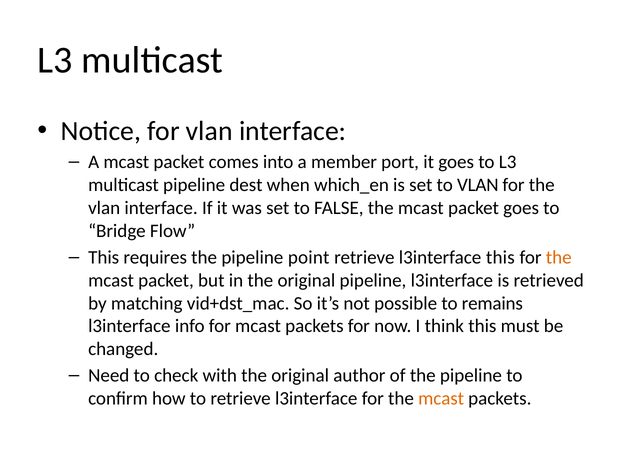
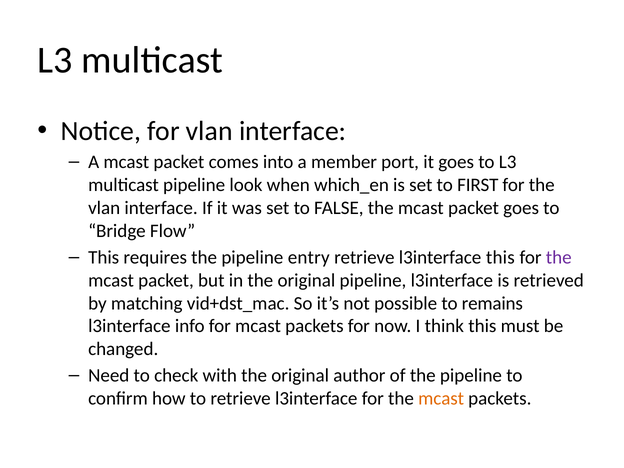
dest: dest -> look (246, 185)
to VLAN: VLAN -> FIRST (478, 185)
point: point -> entry (309, 257)
the colour: orange -> purple (559, 257)
